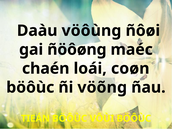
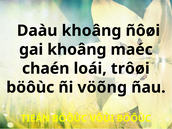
Daàu vöôùng: vöôùng -> khoâng (92, 31)
gai ñöôøng: ñöôøng -> khoâng (77, 50)
coøn: coøn -> trôøi (130, 68)
